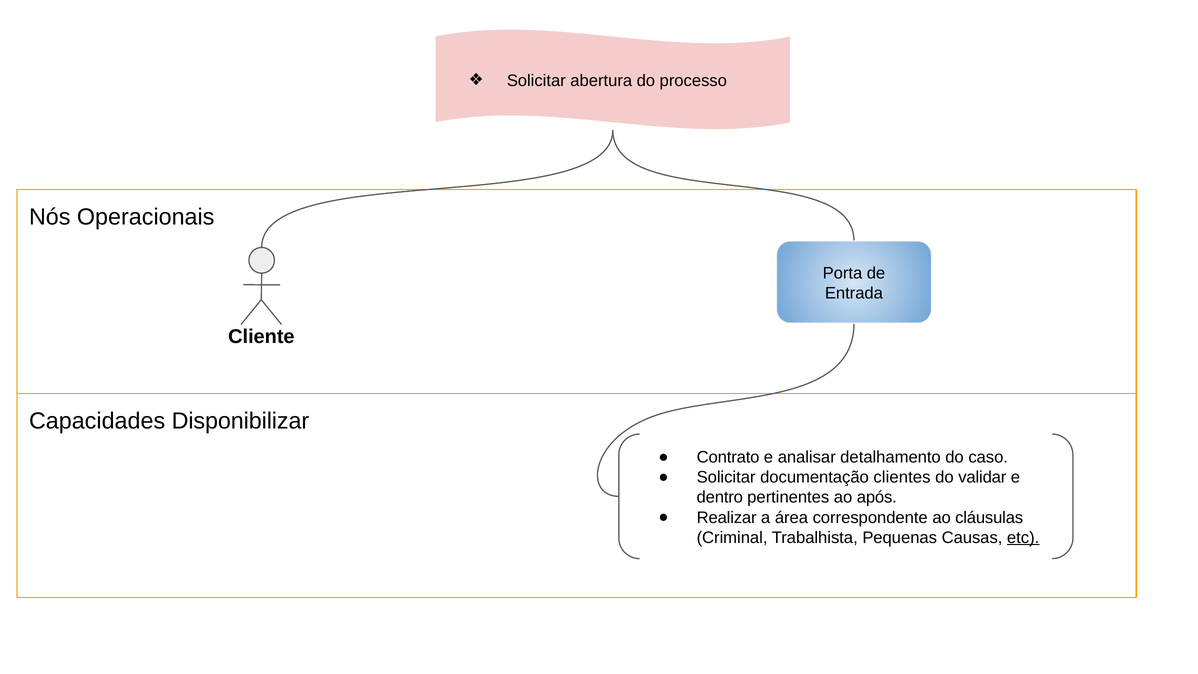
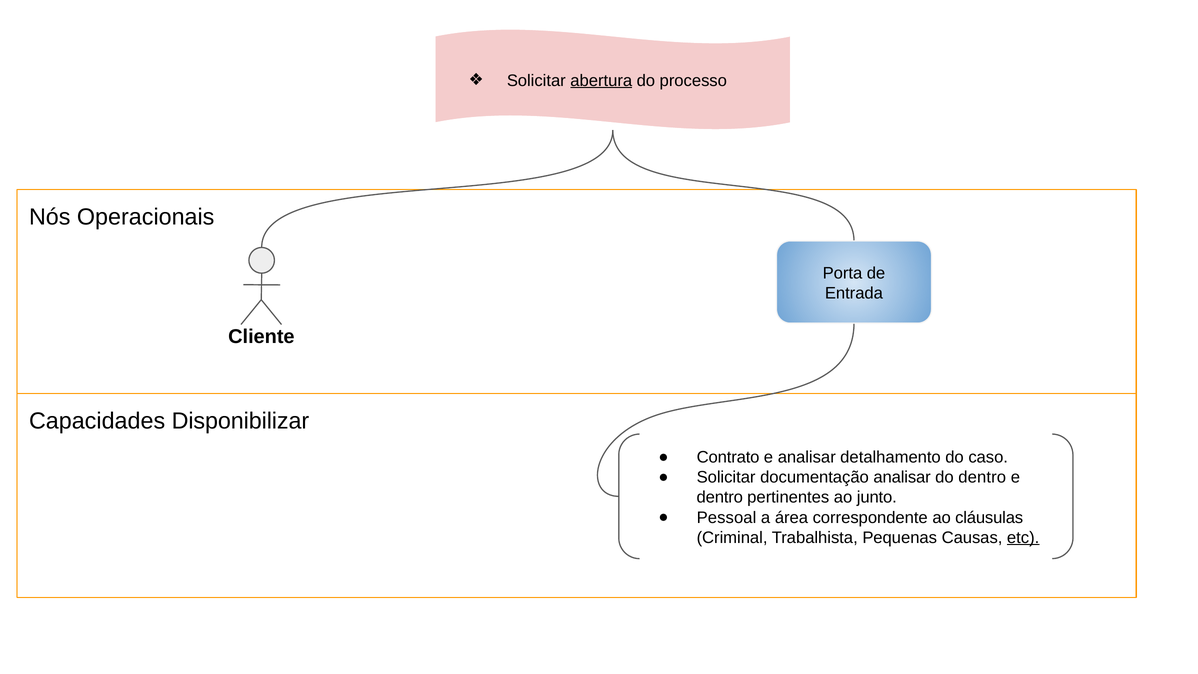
abertura underline: none -> present (601, 81)
documentação clientes: clientes -> analisar (902, 477)
do validar: validar -> dentro (982, 477)
após: após -> junto (877, 497)
Realizar: Realizar -> Pessoal (727, 517)
